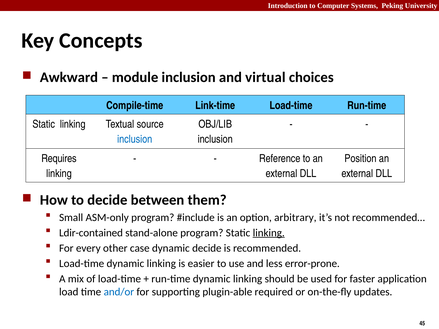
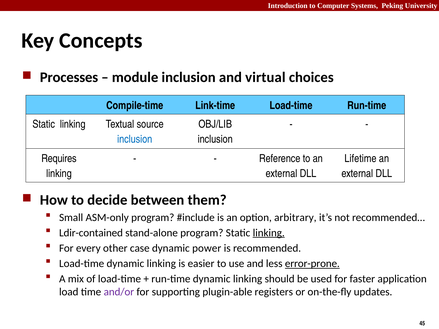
Awkward: Awkward -> Processes (69, 77)
Position: Position -> Lifetime (360, 159)
dynamic decide: decide -> power (207, 248)
error-prone underline: none -> present (312, 264)
and/or colour: blue -> purple (119, 292)
required: required -> registers (274, 292)
